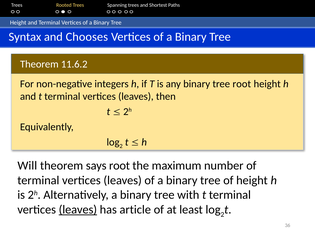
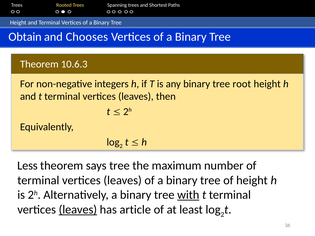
Syntax: Syntax -> Obtain (25, 37)
11.6.2: 11.6.2 -> 10.6.3 (74, 64)
Will: Will -> Less (27, 166)
says root: root -> tree (119, 166)
with underline: none -> present (188, 195)
